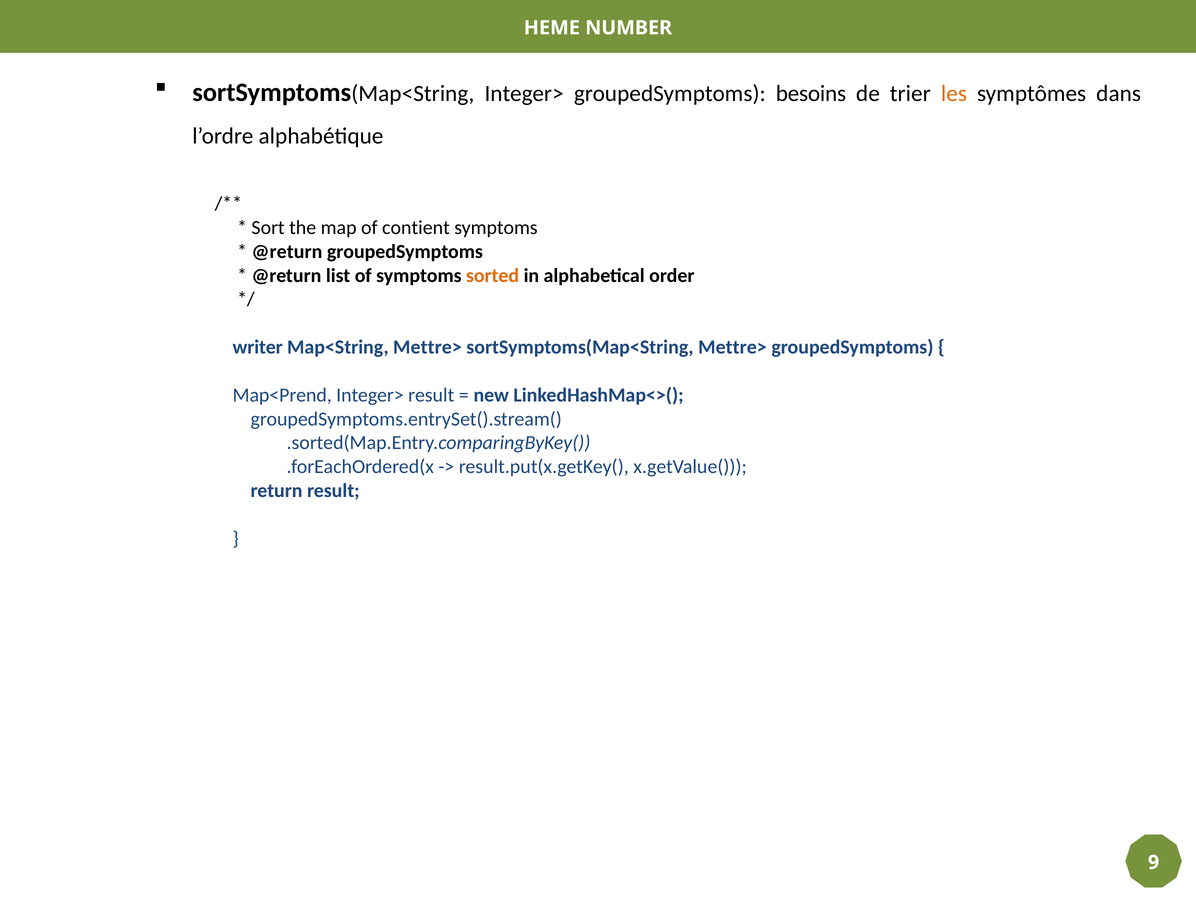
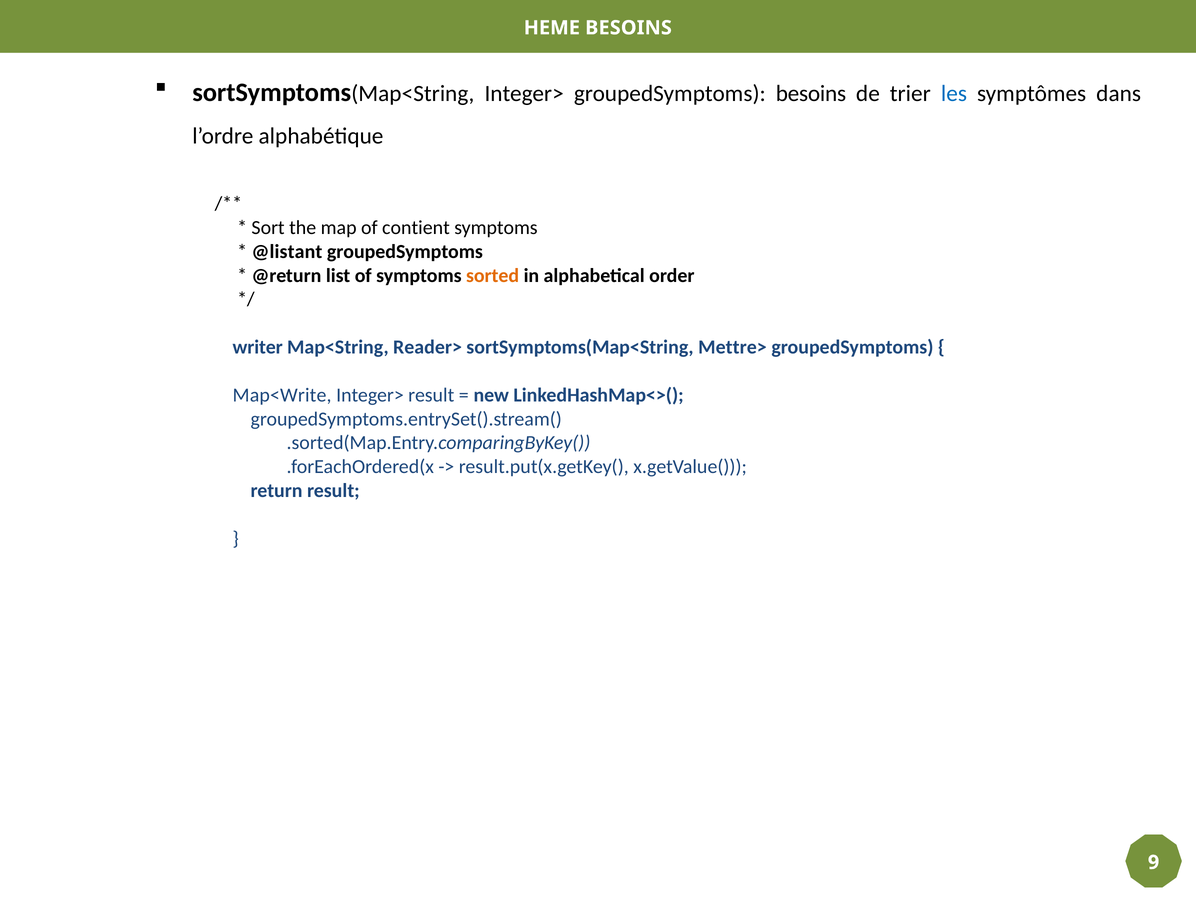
HEME NUMBER: NUMBER -> BESOINS (628, 28)
les colour: orange -> blue (954, 94)
@return: @return -> @listant (287, 252)
Map<String Mettre>: Mettre> -> Reader> (428, 347)
Map<Prend: Map<Prend -> Map<Write (282, 395)
